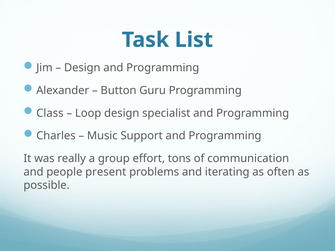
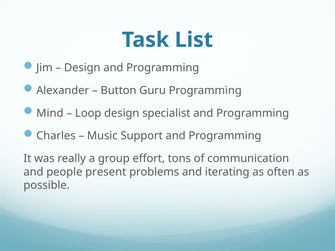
Class: Class -> Mind (50, 113)
